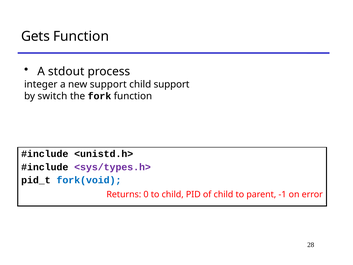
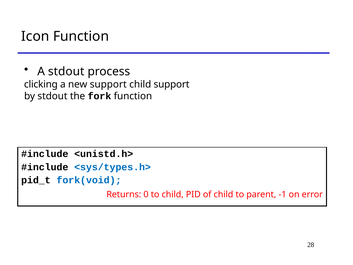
Gets: Gets -> Icon (35, 36)
integer: integer -> clicking (41, 84)
by switch: switch -> stdout (52, 96)
<sys/types.h> colour: purple -> blue (113, 167)
